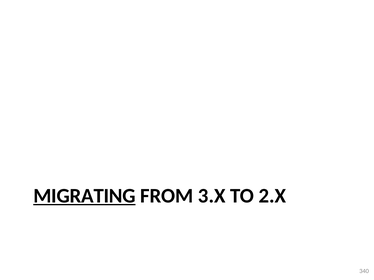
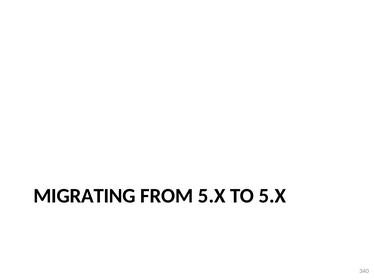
MIGRATING underline: present -> none (84, 196)
FROM 3.X: 3.X -> 5.X (212, 196)
TO 2.X: 2.X -> 5.X (272, 196)
